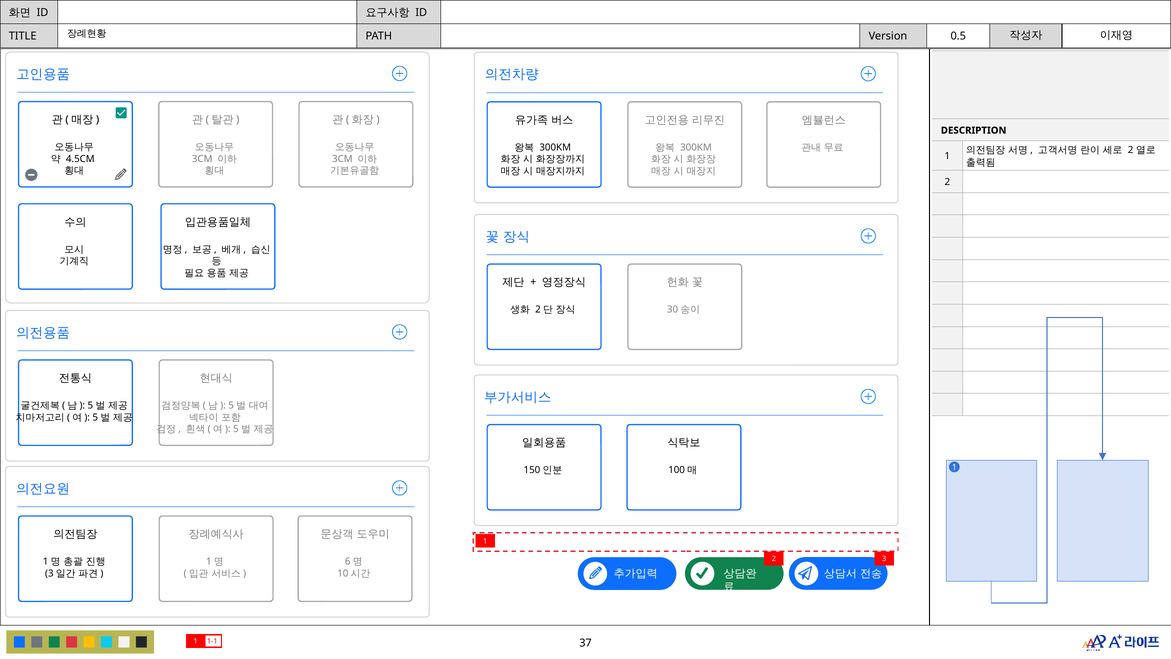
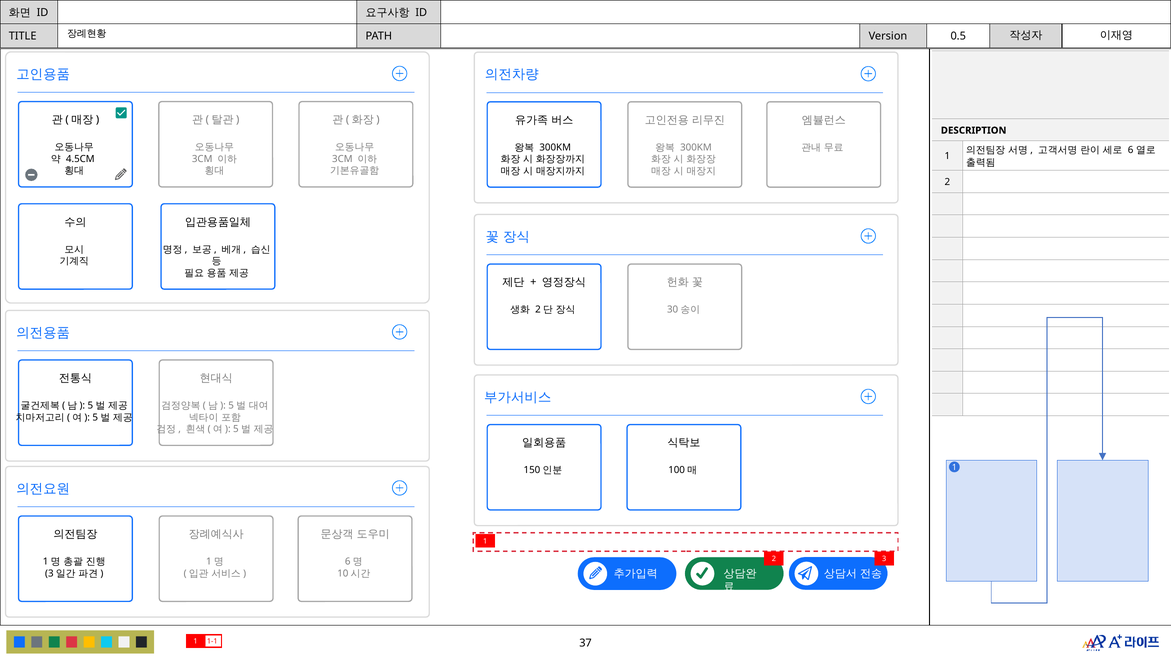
2: 2 -> 6 (1131, 150)
